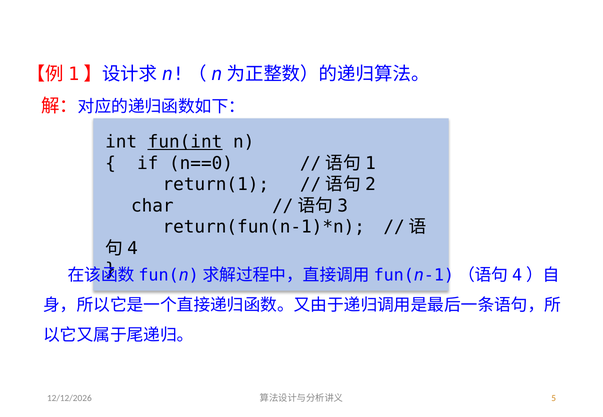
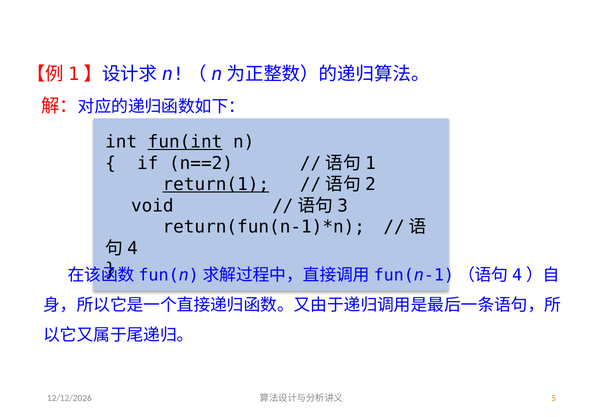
n==0: n==0 -> n==2 (201, 163)
return(1 underline: none -> present (216, 185)
char: char -> void (152, 206)
